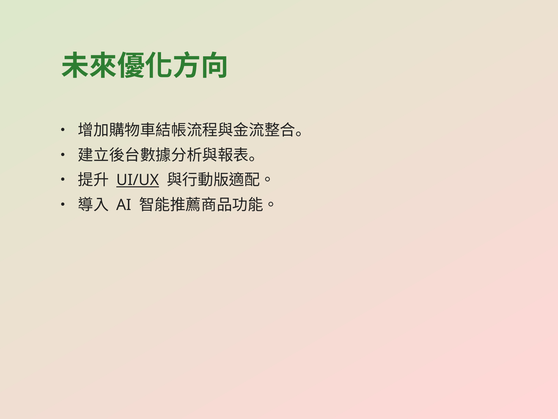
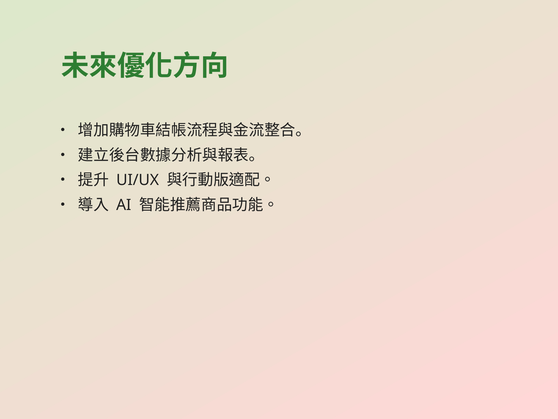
UI/UX underline: present -> none (138, 180)
